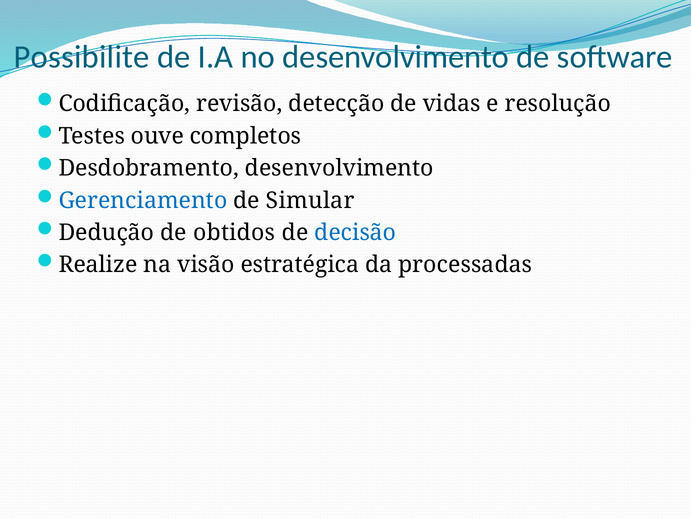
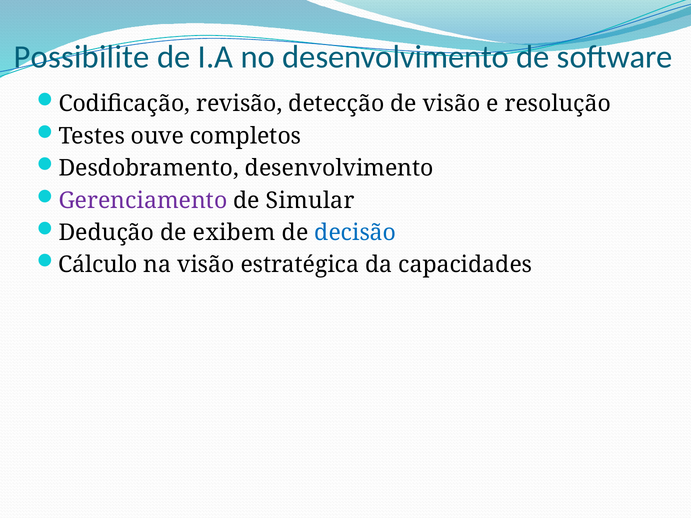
de vidas: vidas -> visão (452, 104)
Gerenciamento colour: blue -> purple (143, 201)
obtidos: obtidos -> exibem (234, 233)
Realize: Realize -> Cálculo (98, 265)
processadas: processadas -> capacidades (465, 265)
